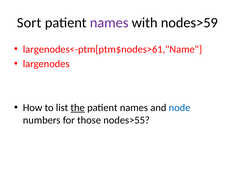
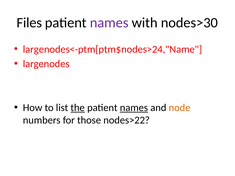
Sort: Sort -> Files (29, 23)
nodes>59: nodes>59 -> nodes>30 (189, 23)
largenodes<-ptm[ptm$nodes>61,"Name: largenodes<-ptm[ptm$nodes>61,"Name -> largenodes<-ptm[ptm$nodes>24,"Name (113, 49)
names underline: none -> present (134, 108)
node colour: blue -> orange (180, 108)
nodes>55: nodes>55 -> nodes>22 (127, 120)
